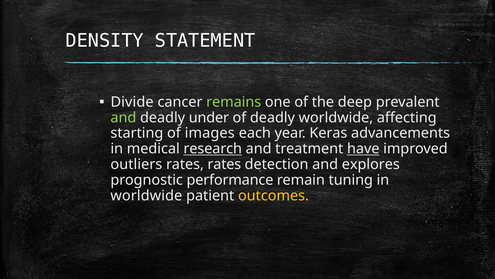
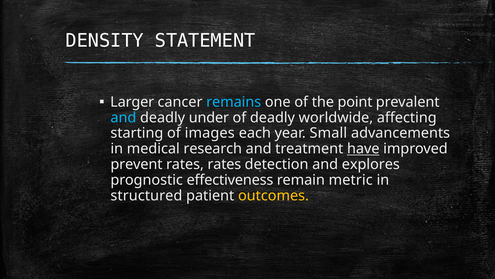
Divide: Divide -> Larger (132, 102)
remains colour: light green -> light blue (234, 102)
deep: deep -> point (355, 102)
and colour: light green -> light blue (123, 117)
Keras: Keras -> Small (328, 133)
research underline: present -> none (213, 149)
outliers: outliers -> prevent (136, 164)
performance: performance -> effectiveness (230, 180)
tuning: tuning -> metric (351, 180)
worldwide: worldwide -> structured (146, 195)
